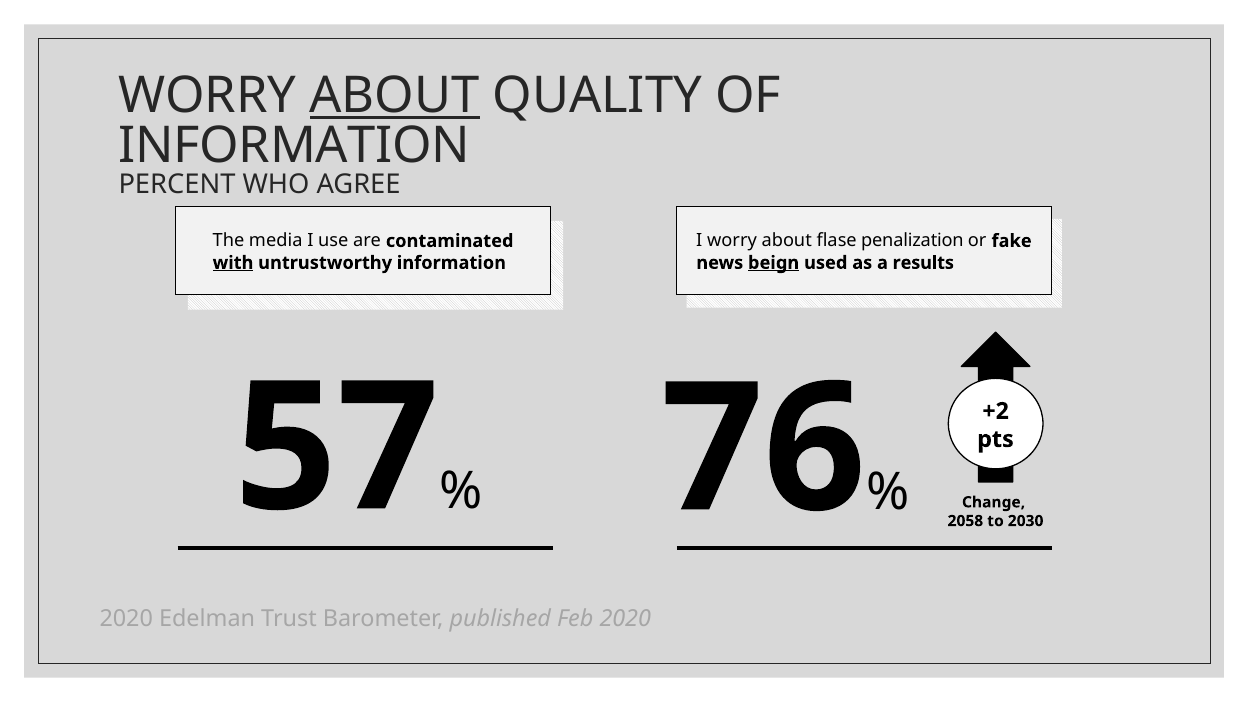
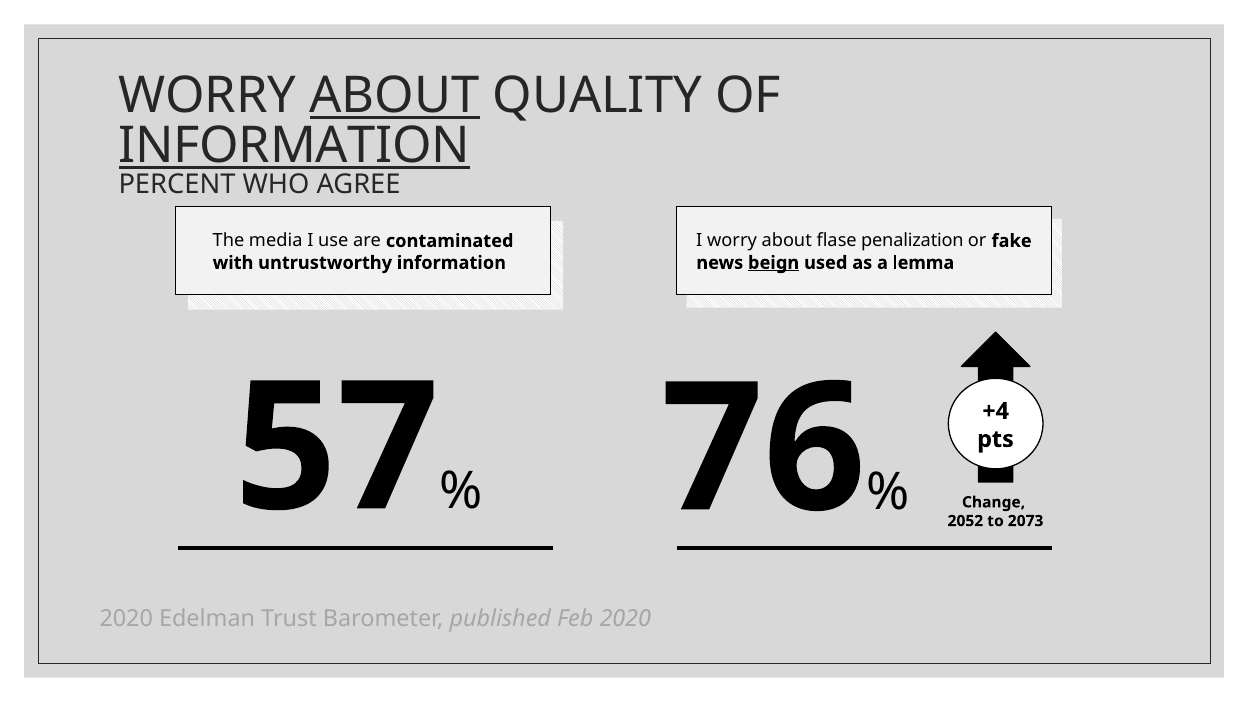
INFORMATION underline: none -> present (294, 145)
with underline: present -> none (233, 263)
results: results -> lemma (923, 263)
+2: +2 -> +4 (996, 411)
2058: 2058 -> 2052 (965, 521)
2030: 2030 -> 2073 (1026, 521)
